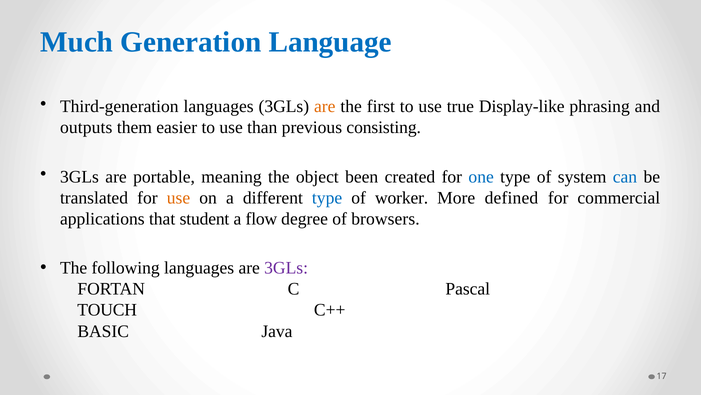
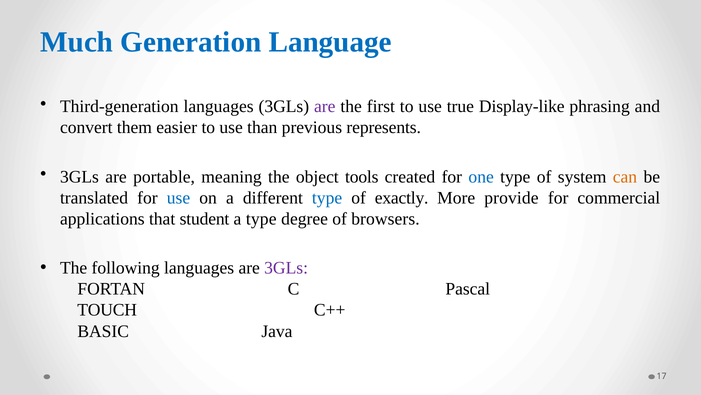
are colour: orange -> purple (325, 106)
outputs: outputs -> convert (86, 127)
consisting: consisting -> represents (384, 127)
been: been -> tools (362, 176)
can colour: blue -> orange (625, 176)
use colour: orange -> blue (178, 197)
worker: worker -> exactly (402, 197)
defined: defined -> provide (511, 197)
a flow: flow -> type (261, 219)
